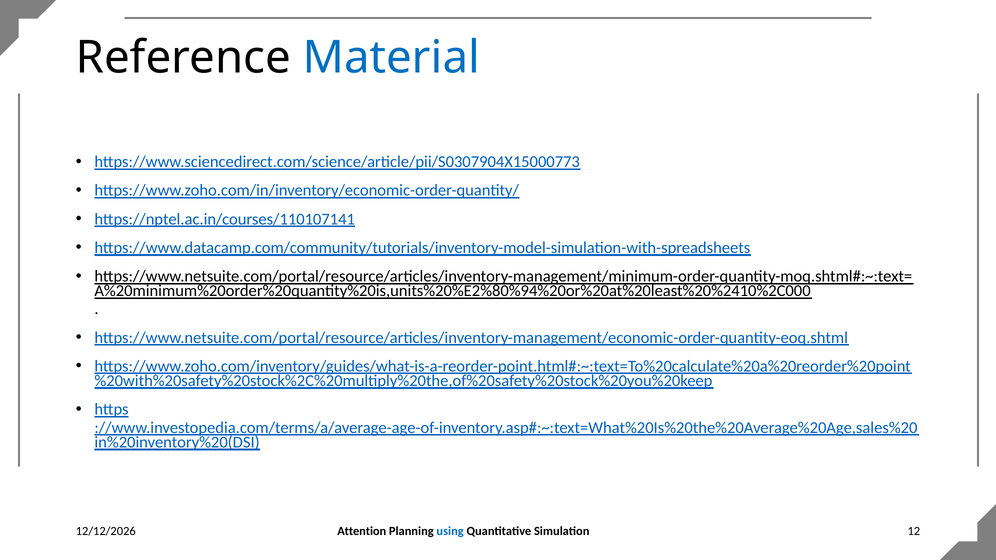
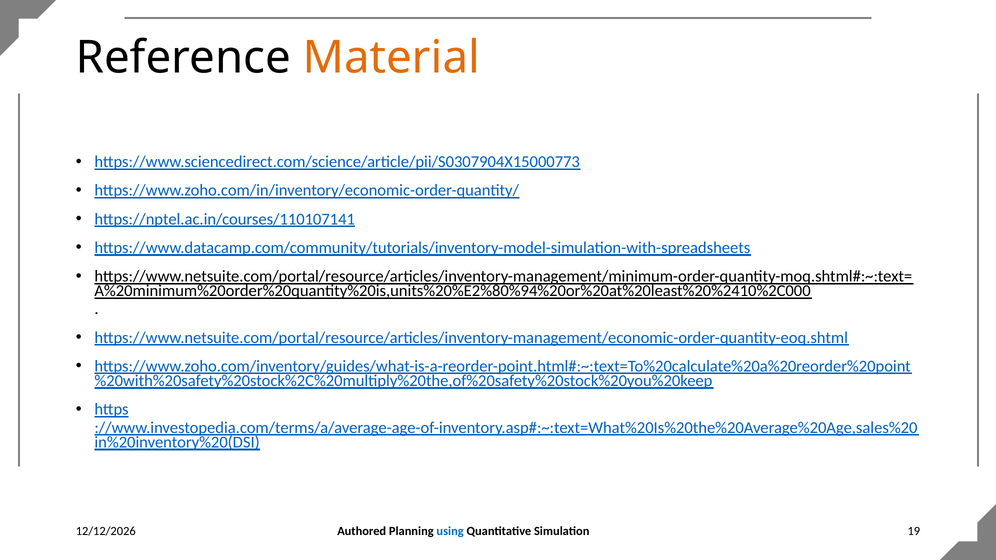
Material colour: blue -> orange (391, 58)
Attention: Attention -> Authored (362, 531)
12: 12 -> 19 (914, 531)
